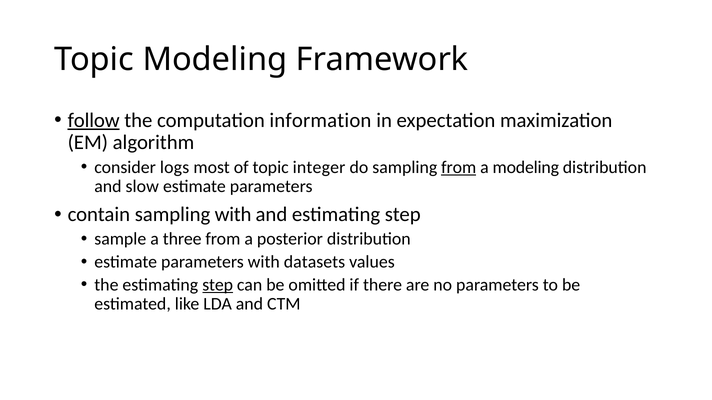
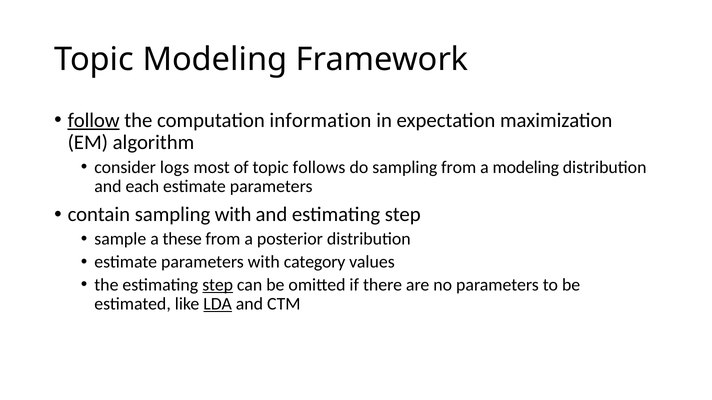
integer: integer -> follows (319, 167)
from underline: present -> none (459, 167)
slow: slow -> each (142, 187)
three: three -> these (182, 239)
datasets: datasets -> category (315, 262)
LDA underline: none -> present (218, 304)
